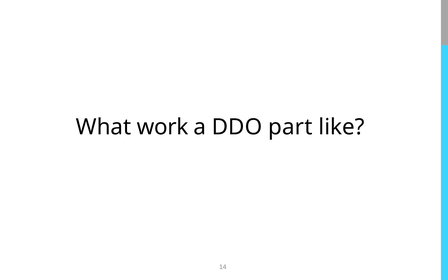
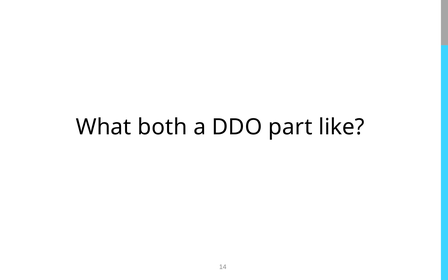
work: work -> both (162, 127)
